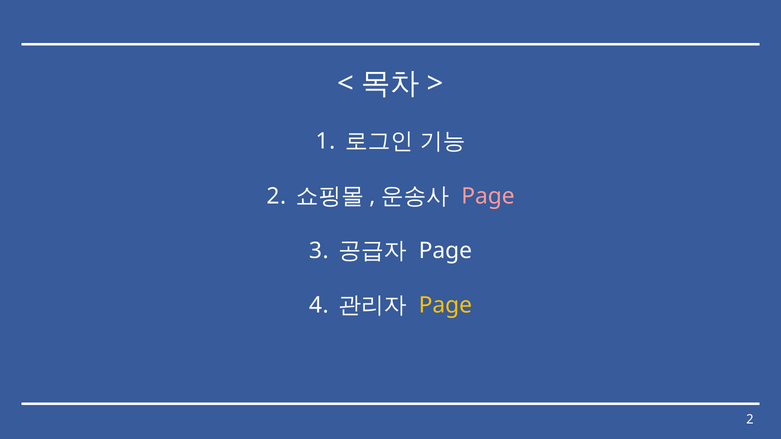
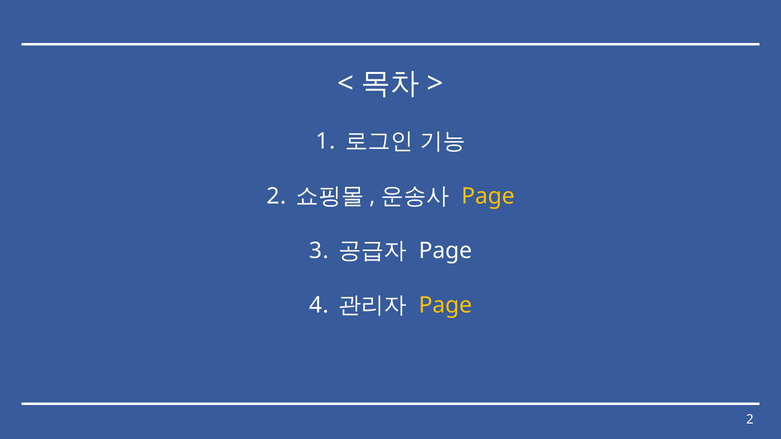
Page colour: pink -> yellow (488, 196)
